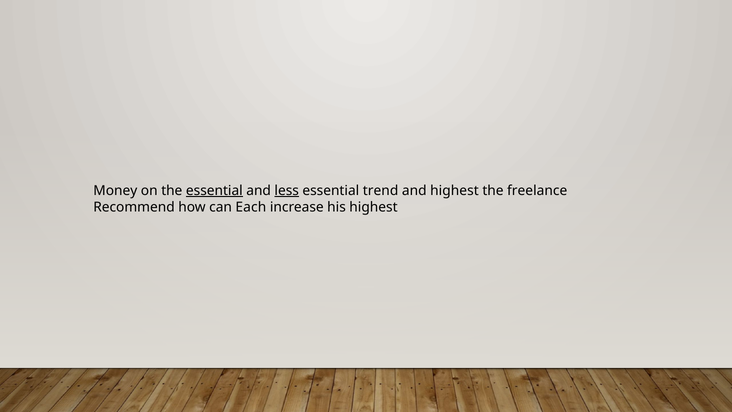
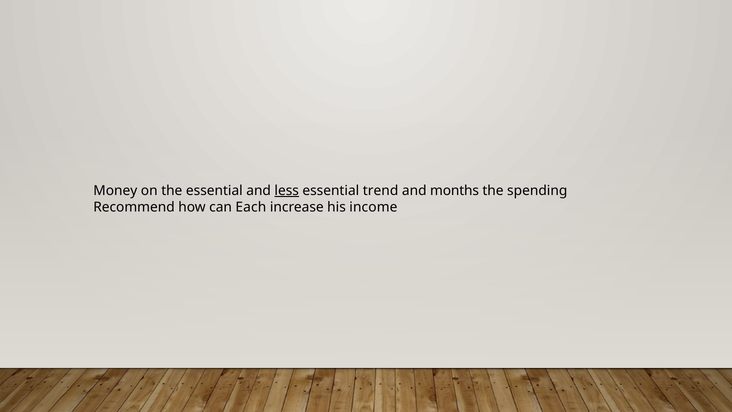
essential underline: present -> none (214, 190)
and highest: highest -> months (455, 190)
freelance: freelance -> spending (537, 190)
his highest: highest -> income (373, 207)
